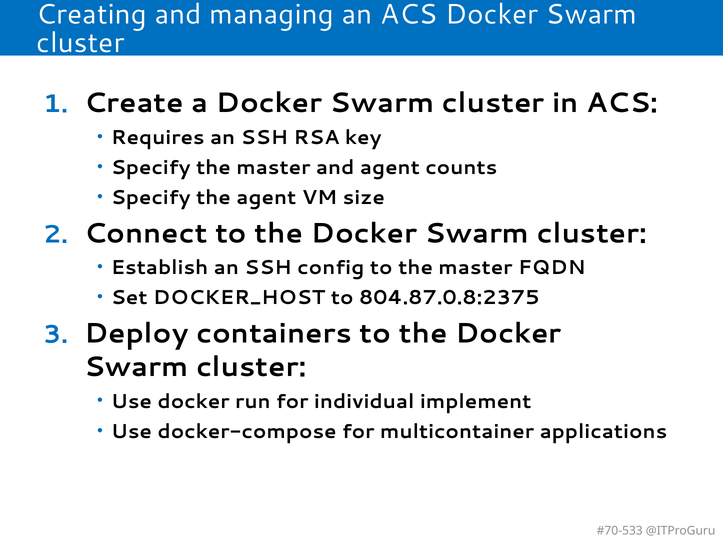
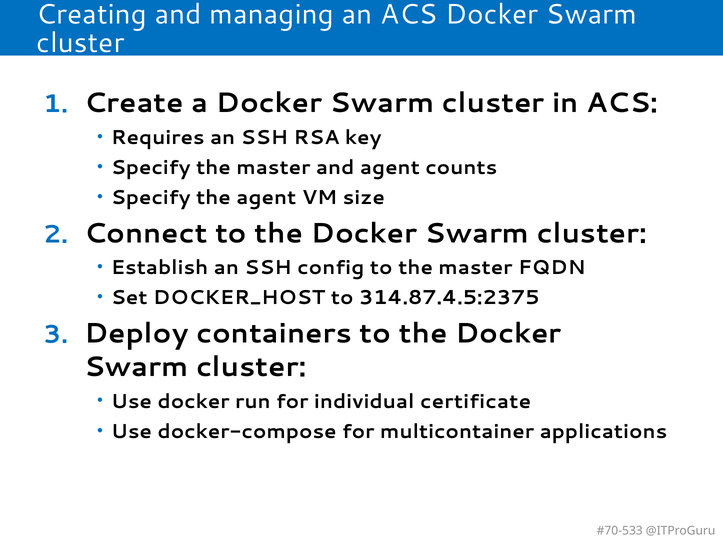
804.87.0.8:2375: 804.87.0.8:2375 -> 314.87.4.5:2375 (449, 298)
implement: implement -> certificate (476, 402)
